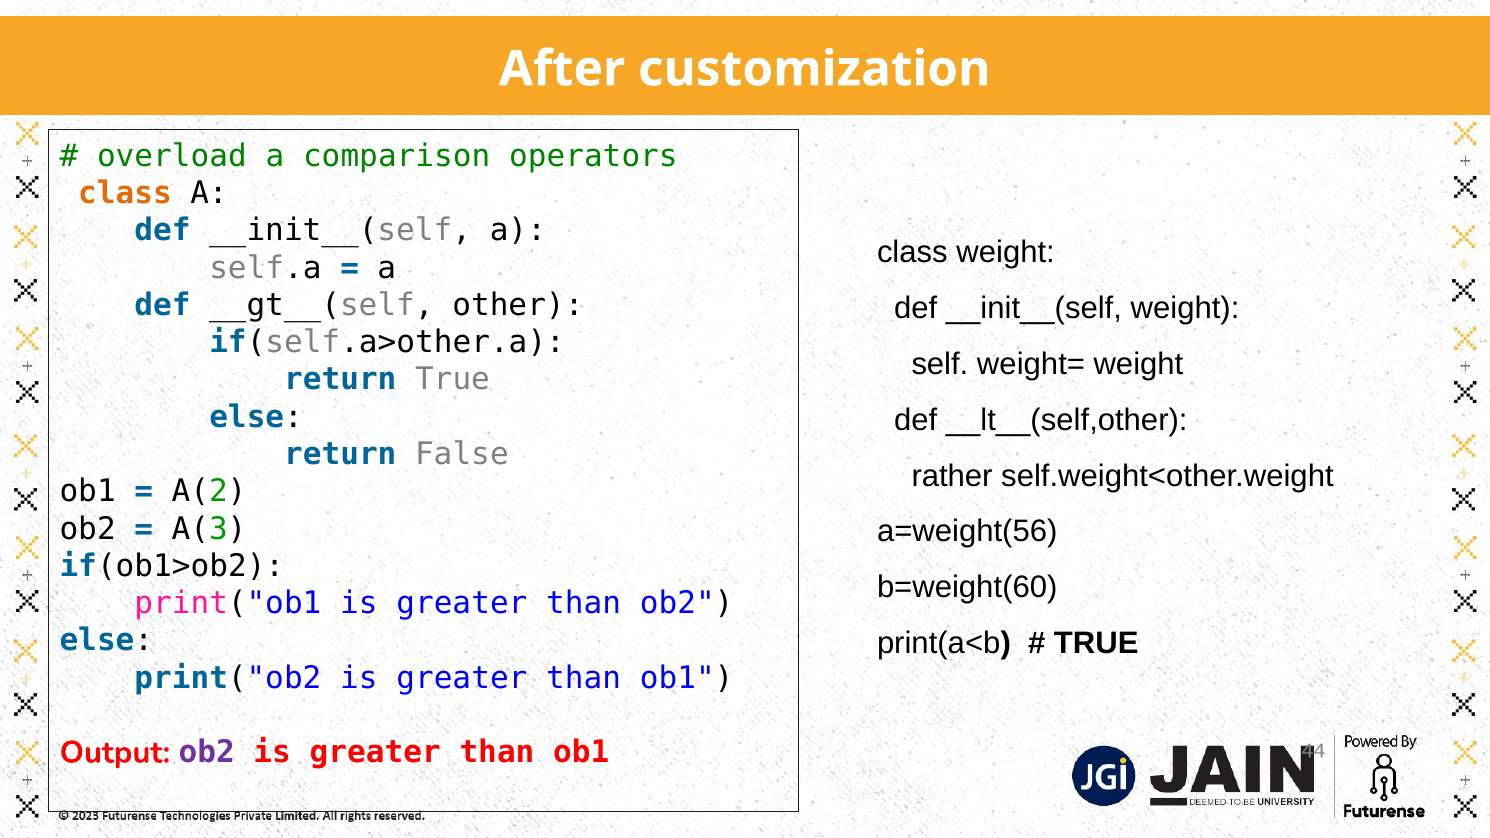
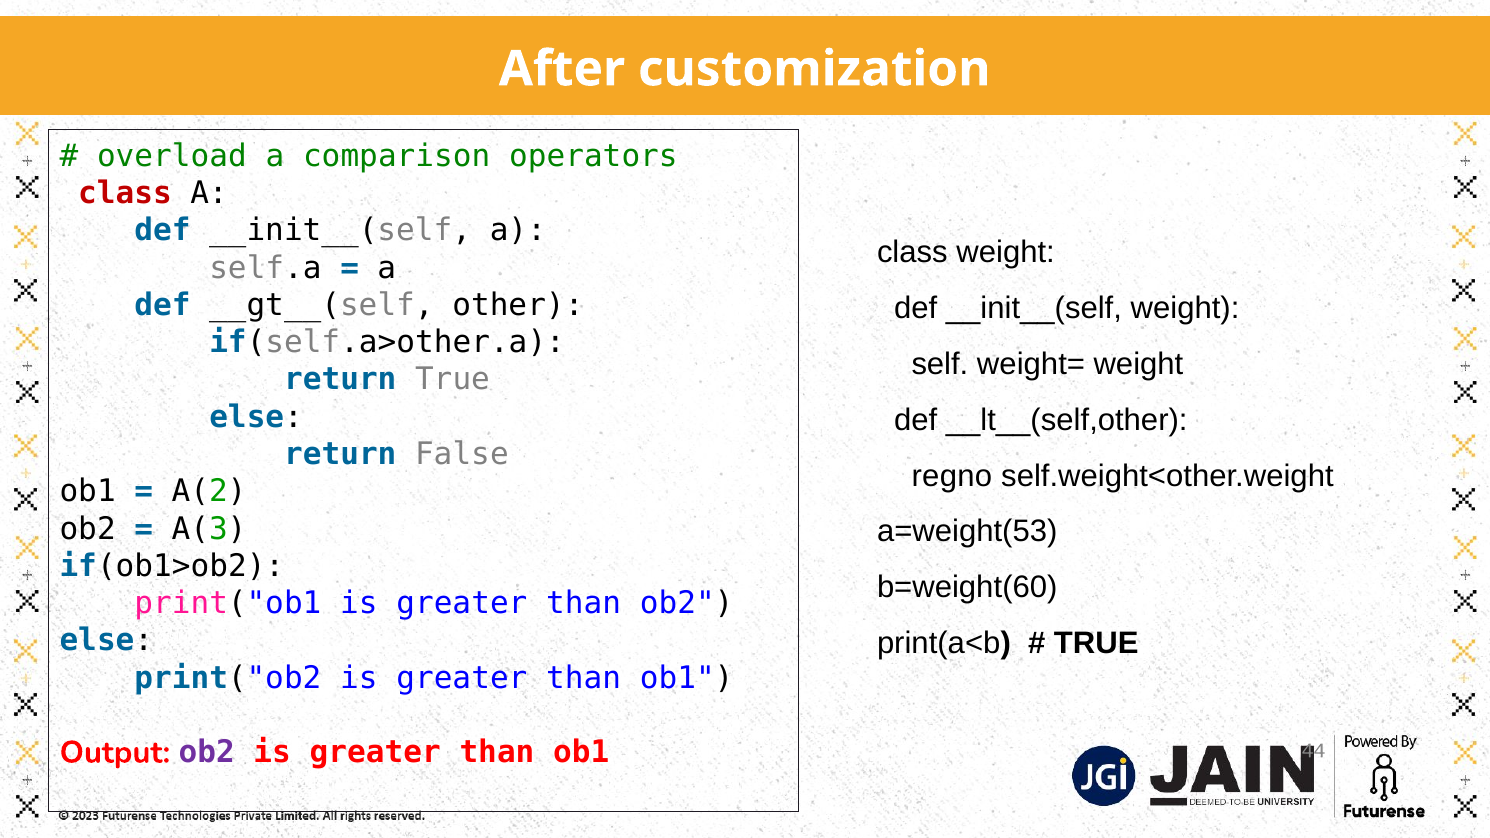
class colour: orange -> red (125, 193)
rather: rather -> regno (952, 476)
a=weight(56: a=weight(56 -> a=weight(53 (967, 532)
